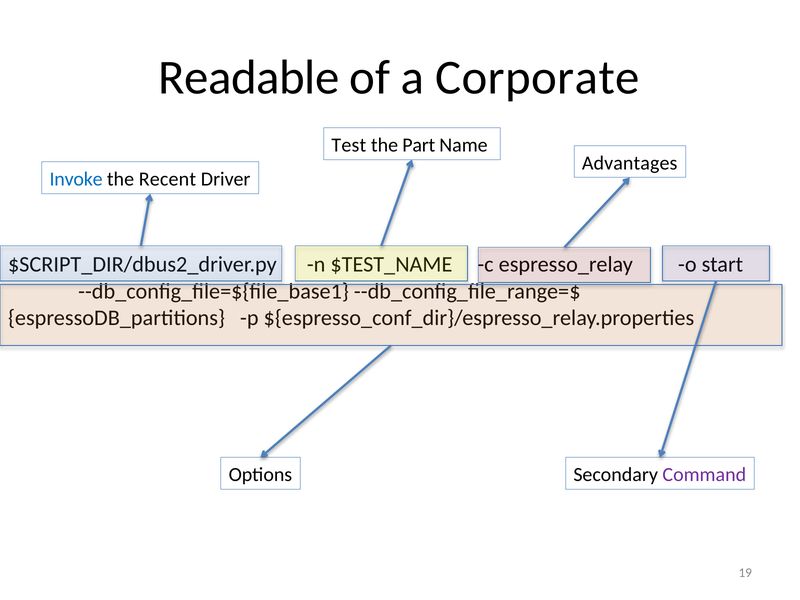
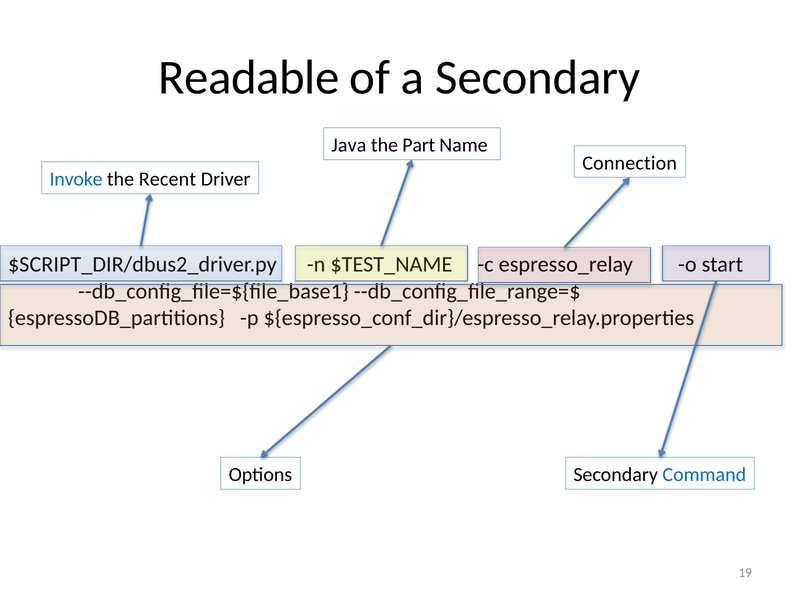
a Corporate: Corporate -> Secondary (538, 77)
Test: Test -> Java (349, 145)
Advantages: Advantages -> Connection (630, 163)
Command colour: purple -> blue (704, 475)
